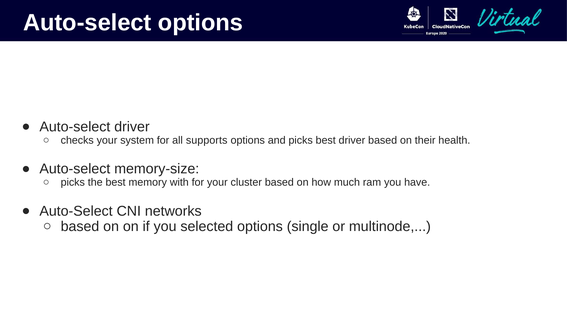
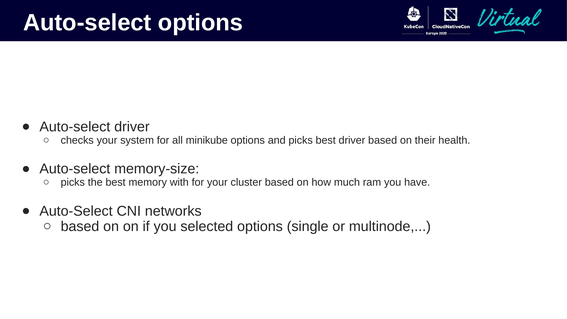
supports: supports -> minikube (207, 140)
